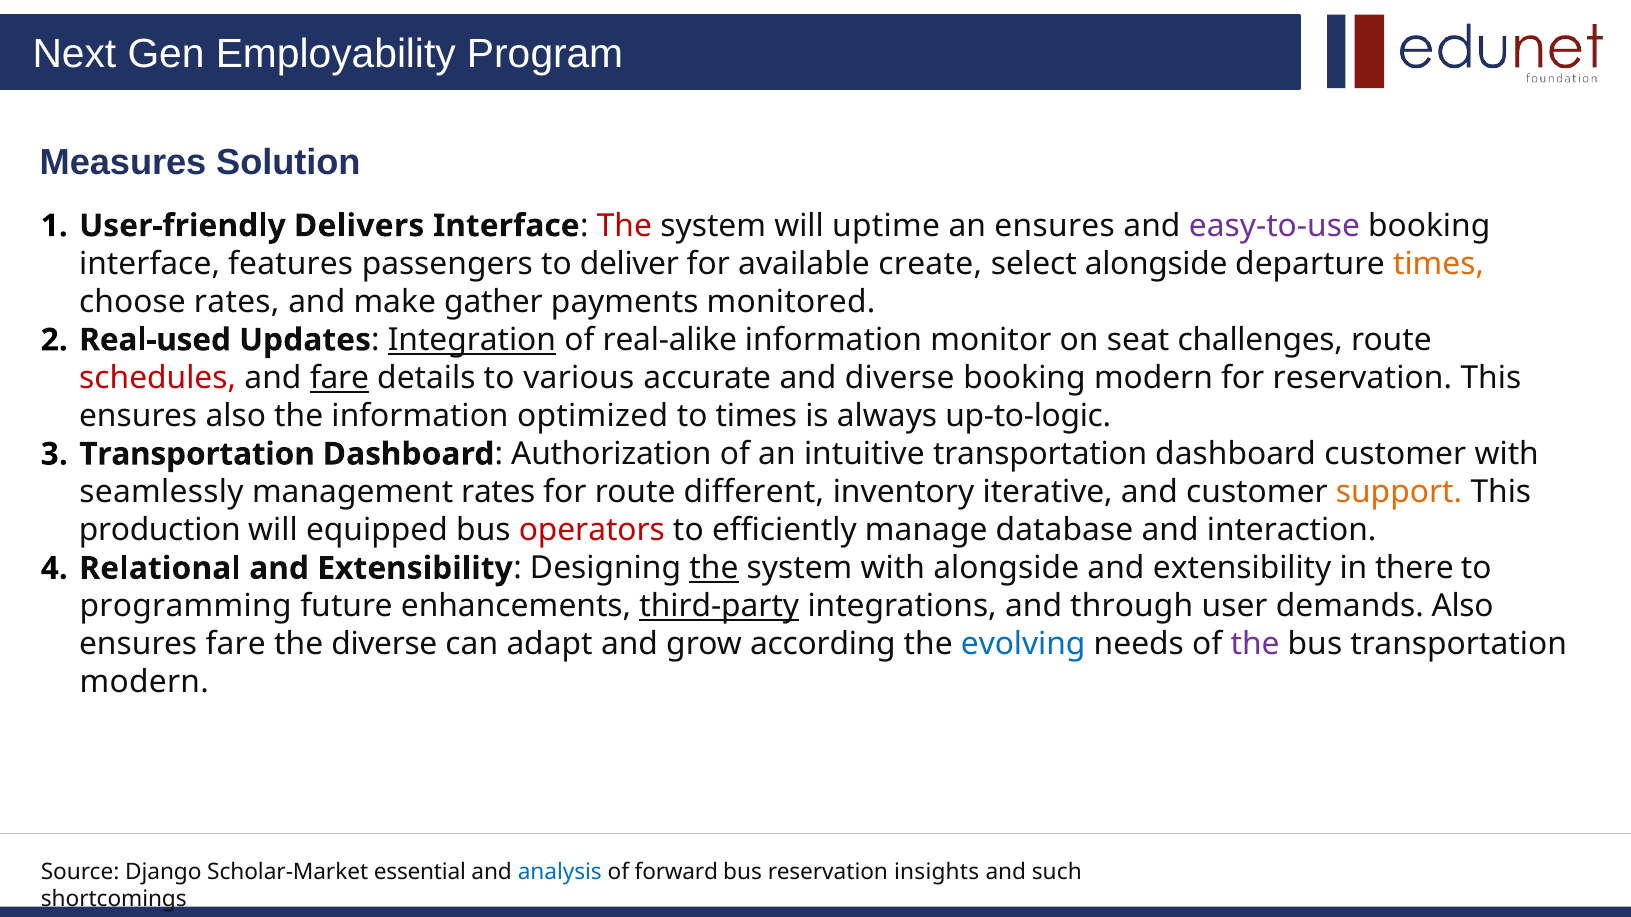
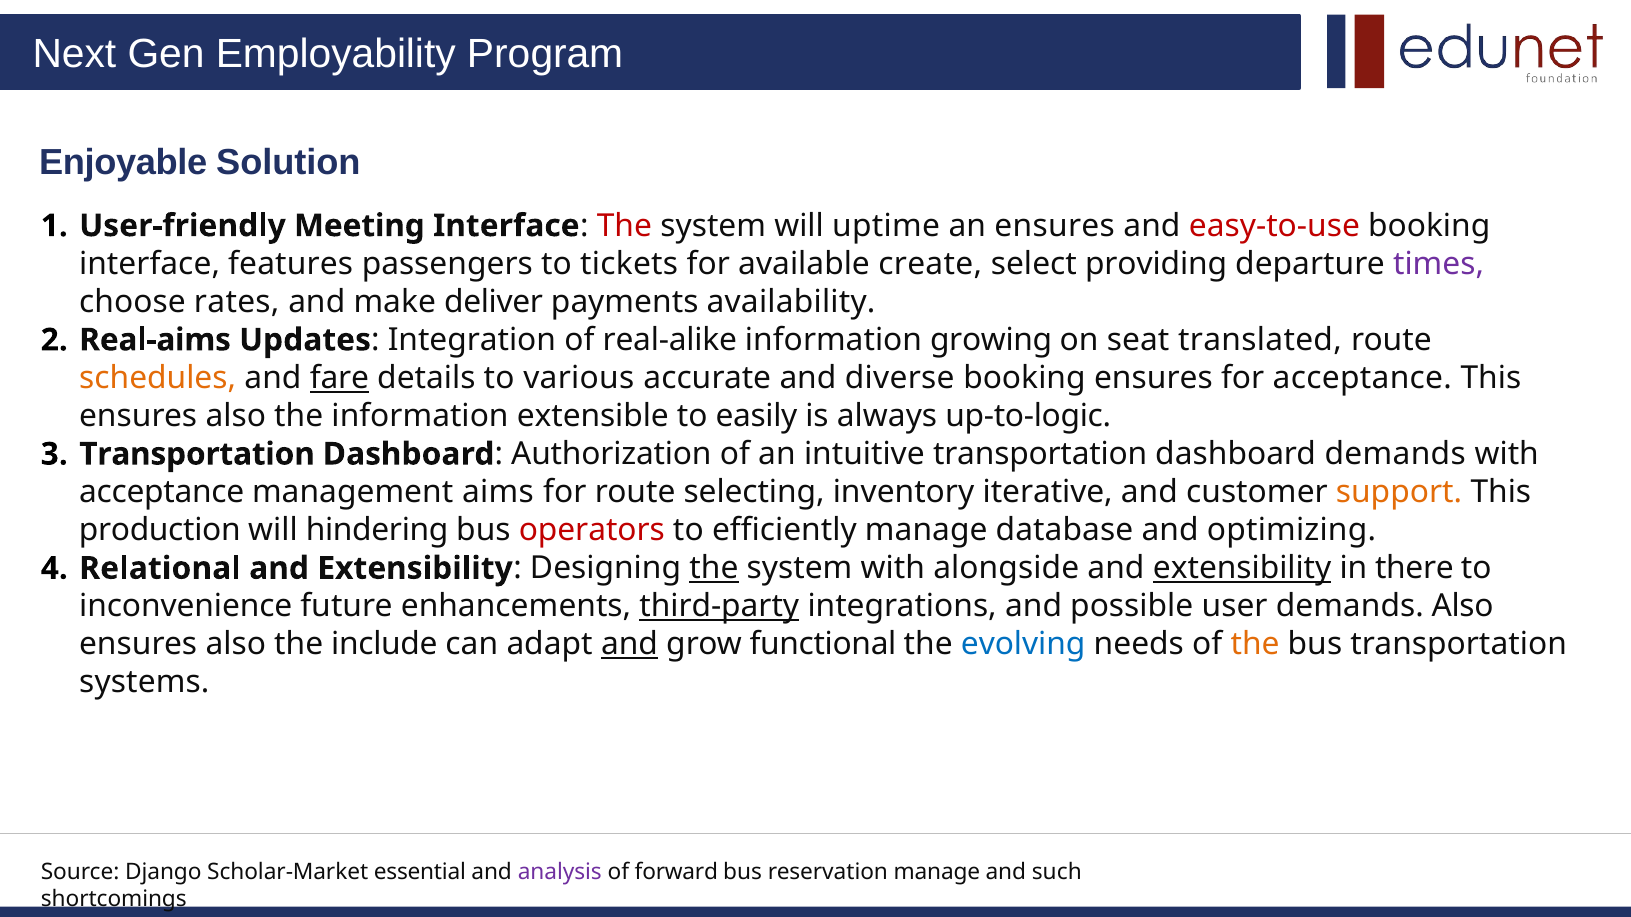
Measures: Measures -> Enjoyable (123, 162)
Delivers: Delivers -> Meeting (359, 226)
easy-to-use colour: purple -> red (1274, 226)
deliver: deliver -> tickets (629, 264)
select alongside: alongside -> providing (1156, 264)
times colour: orange -> purple (1439, 264)
gather: gather -> deliver (494, 302)
monitored: monitored -> availability (791, 302)
Real-used: Real-used -> Real-aims (155, 340)
Integration underline: present -> none (472, 340)
monitor: monitor -> growing (991, 340)
challenges: challenges -> translated (1260, 340)
schedules colour: red -> orange (158, 378)
booking modern: modern -> ensures (1153, 378)
for reservation: reservation -> acceptance (1362, 378)
optimized: optimized -> extensible (593, 416)
to times: times -> easily (756, 416)
dashboard customer: customer -> demands (1395, 454)
seamlessly: seamlessly -> acceptance (162, 492)
management rates: rates -> aims (498, 492)
different: different -> selecting (754, 492)
equipped: equipped -> hindering (377, 531)
interaction: interaction -> optimizing (1292, 531)
extensibility underline: none -> present (1242, 569)
programming: programming -> inconvenience (186, 607)
through: through -> possible (1132, 607)
fare: fare -> also (236, 645)
the diverse: diverse -> include (384, 645)
and underline: none -> present (629, 645)
according: according -> functional (823, 645)
the colour: purple -> orange (1255, 645)
modern: modern -> systems (144, 683)
analysis colour: blue -> purple (560, 872)
reservation insights: insights -> manage (937, 872)
